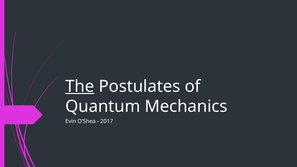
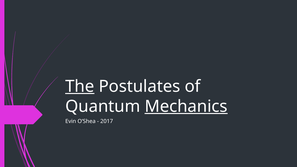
Mechanics underline: none -> present (186, 106)
